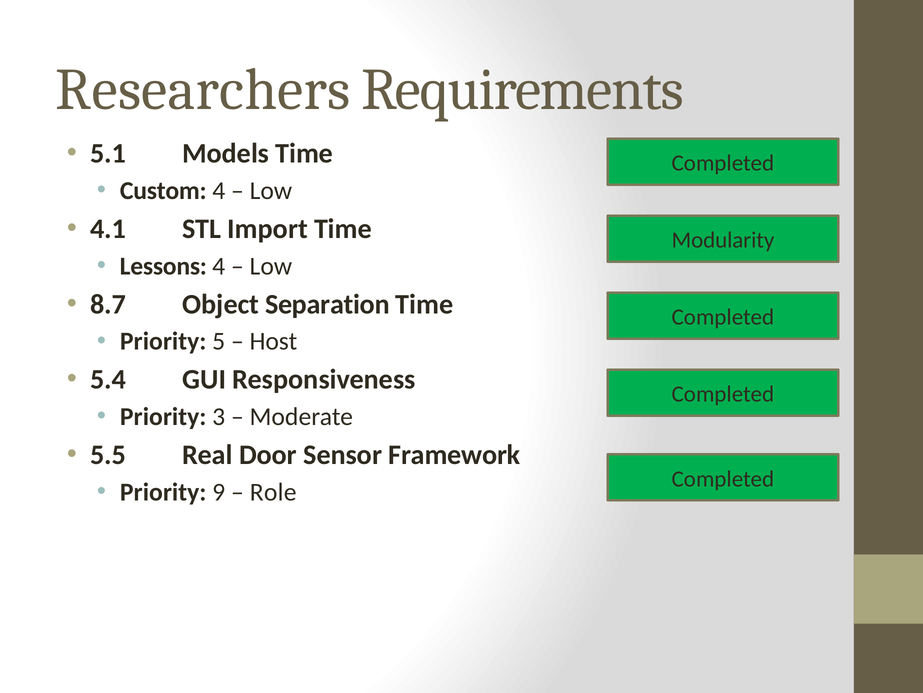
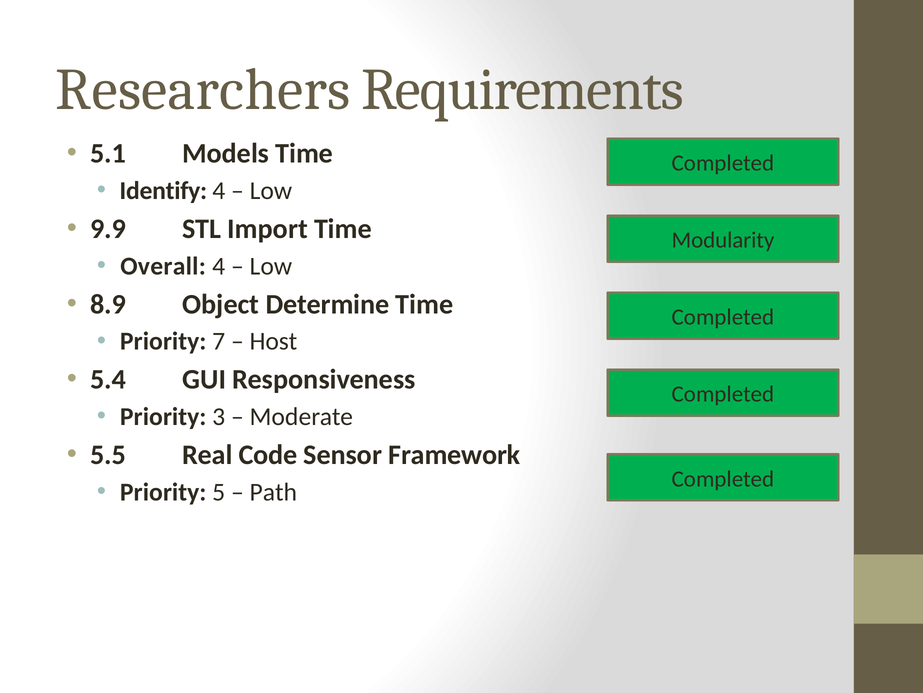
Custom: Custom -> Identify (163, 190)
4.1: 4.1 -> 9.9 (108, 228)
Lessons: Lessons -> Overall (163, 266)
8.7: 8.7 -> 8.9 (108, 304)
Separation: Separation -> Determine (327, 304)
5: 5 -> 7 (219, 341)
Door: Door -> Code (268, 455)
9: 9 -> 5 (219, 492)
Role: Role -> Path (273, 492)
